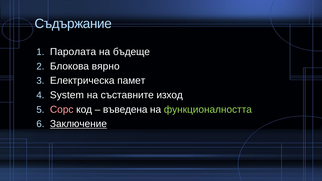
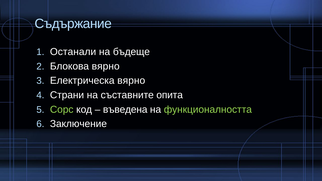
Паролата: Паролата -> Останали (73, 52)
Електрическа памет: памет -> вярно (131, 81)
System: System -> Страни (67, 95)
изход: изход -> опита (170, 95)
Сорс colour: pink -> light green (62, 110)
Заключение underline: present -> none (78, 124)
